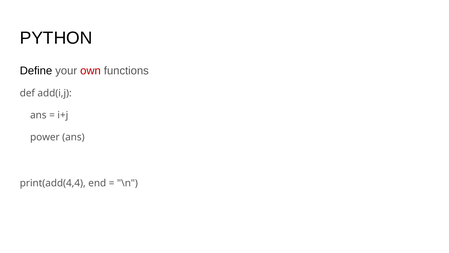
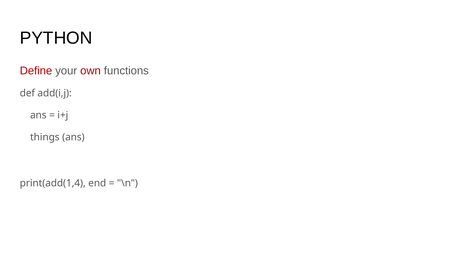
Define colour: black -> red (36, 71)
power: power -> things (45, 137)
print(add(4,4: print(add(4,4 -> print(add(1,4 (53, 183)
